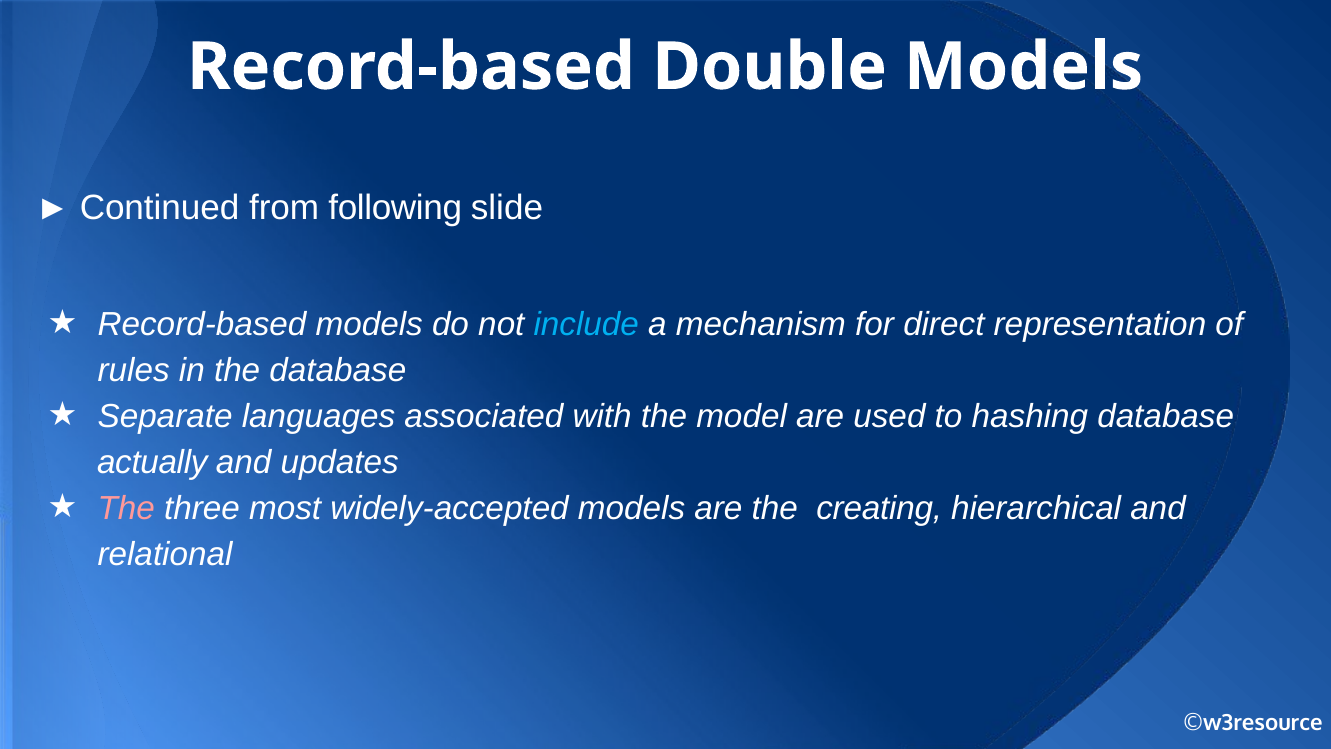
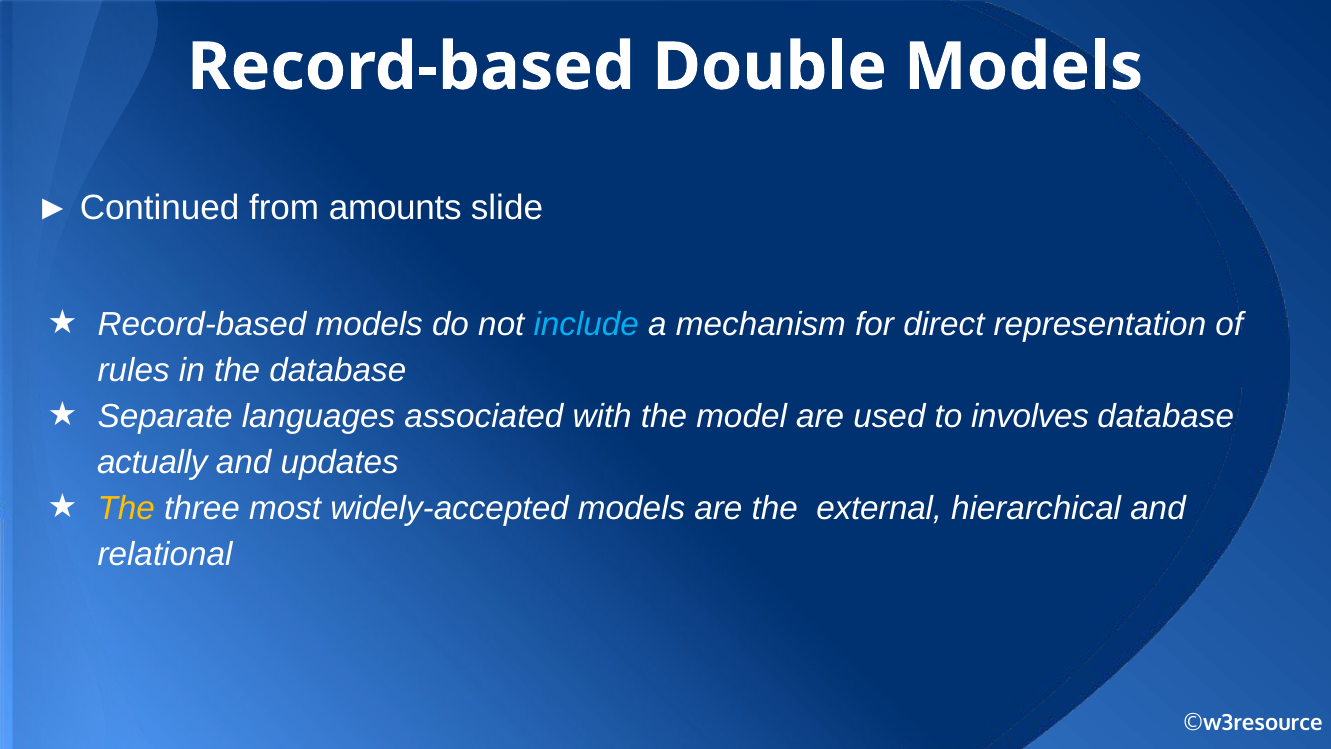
following: following -> amounts (395, 208)
hashing: hashing -> involves (1030, 416)
The colour: pink -> yellow (126, 508)
creating: creating -> external (879, 508)
